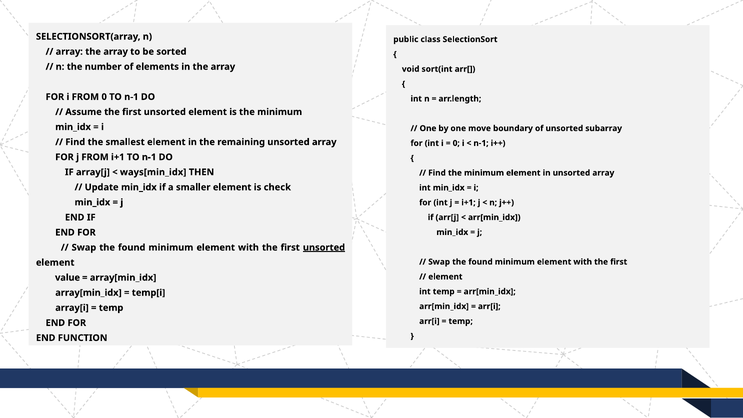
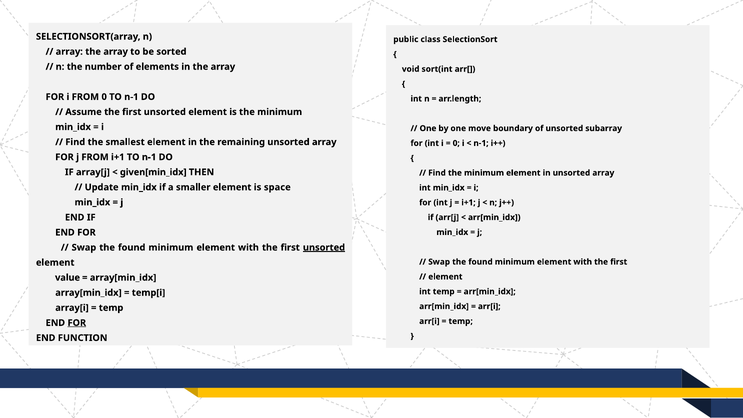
ways[min_idx: ways[min_idx -> given[min_idx (153, 172)
check: check -> space (277, 187)
FOR underline: none -> present (77, 323)
